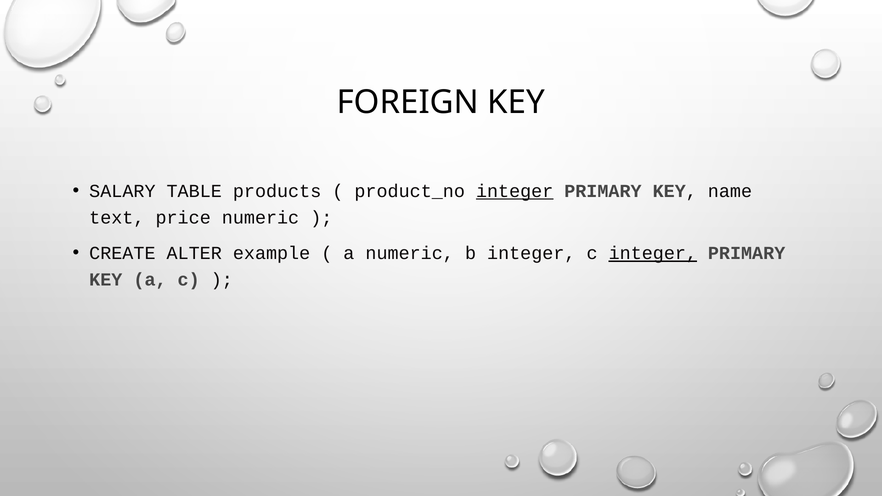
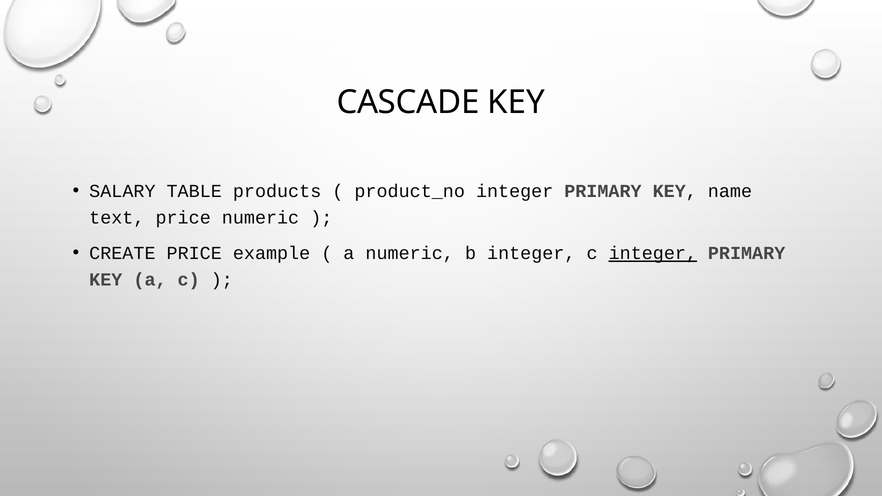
FOREIGN: FOREIGN -> CASCADE (408, 102)
integer underline: present -> none (515, 191)
CREATE ALTER: ALTER -> PRICE (194, 253)
